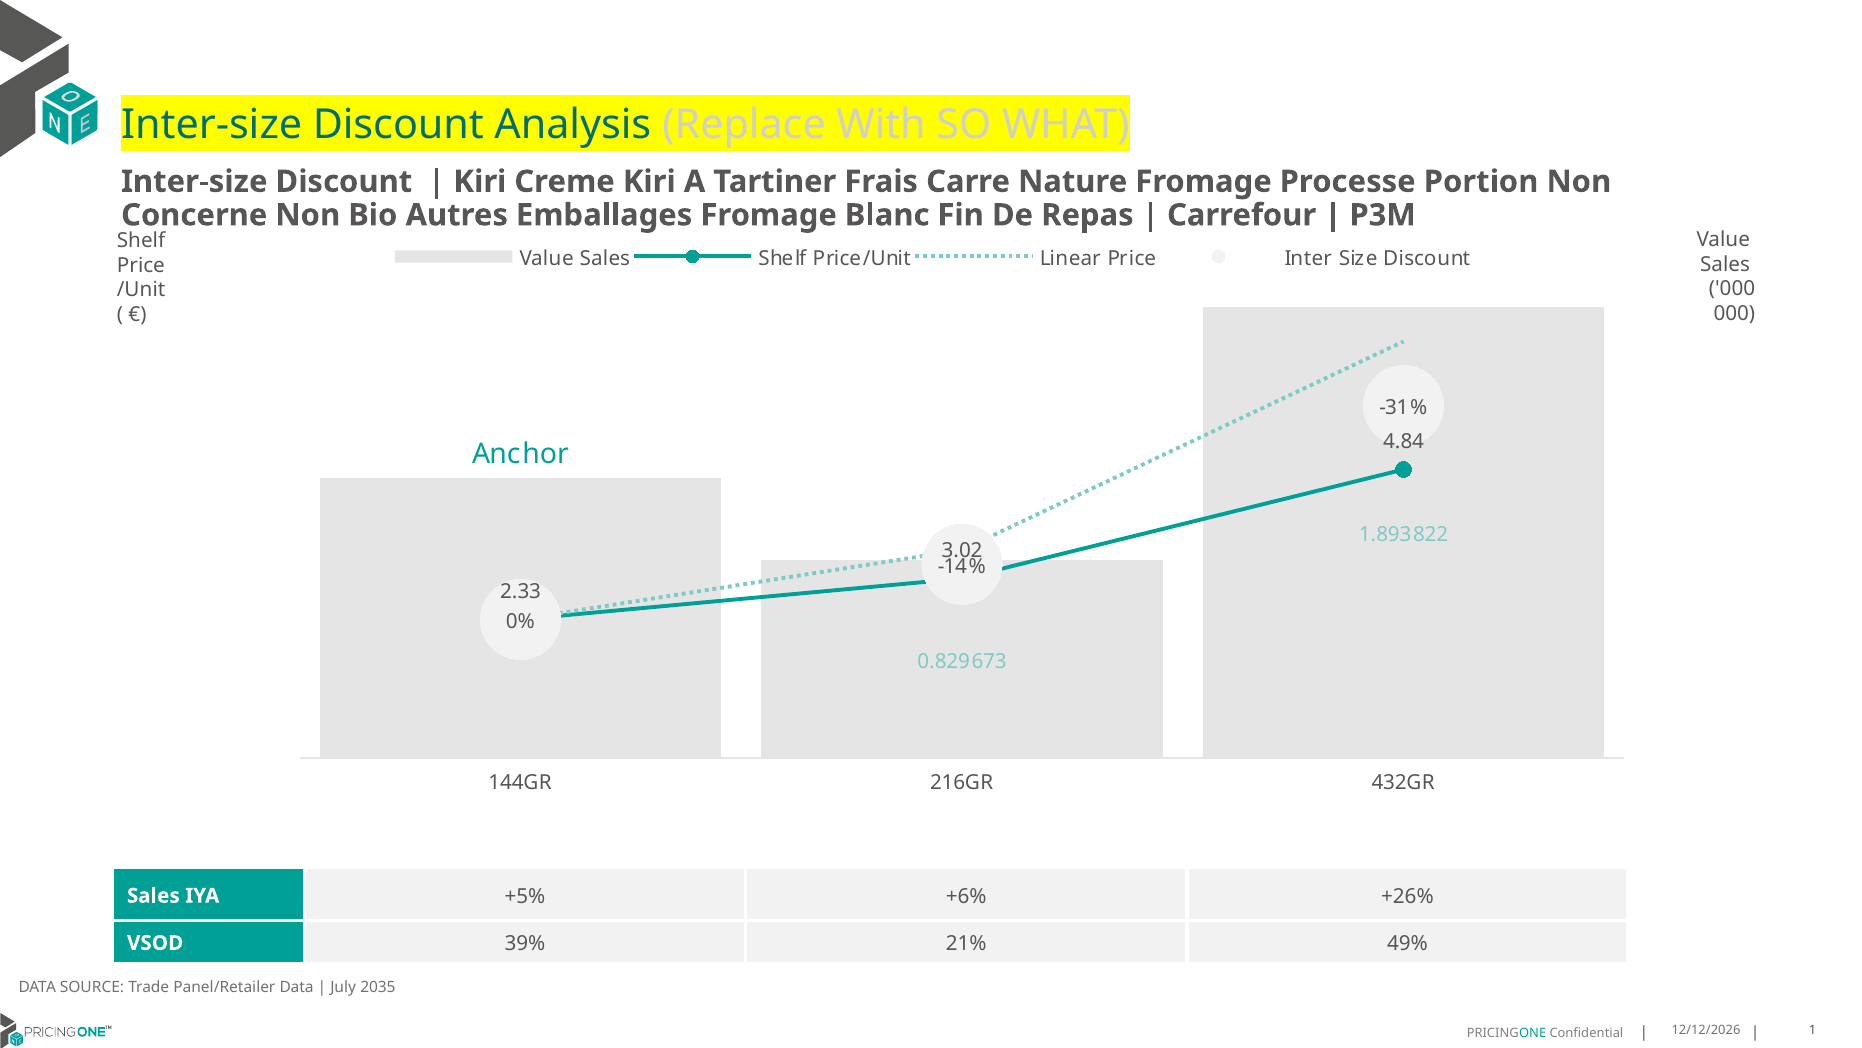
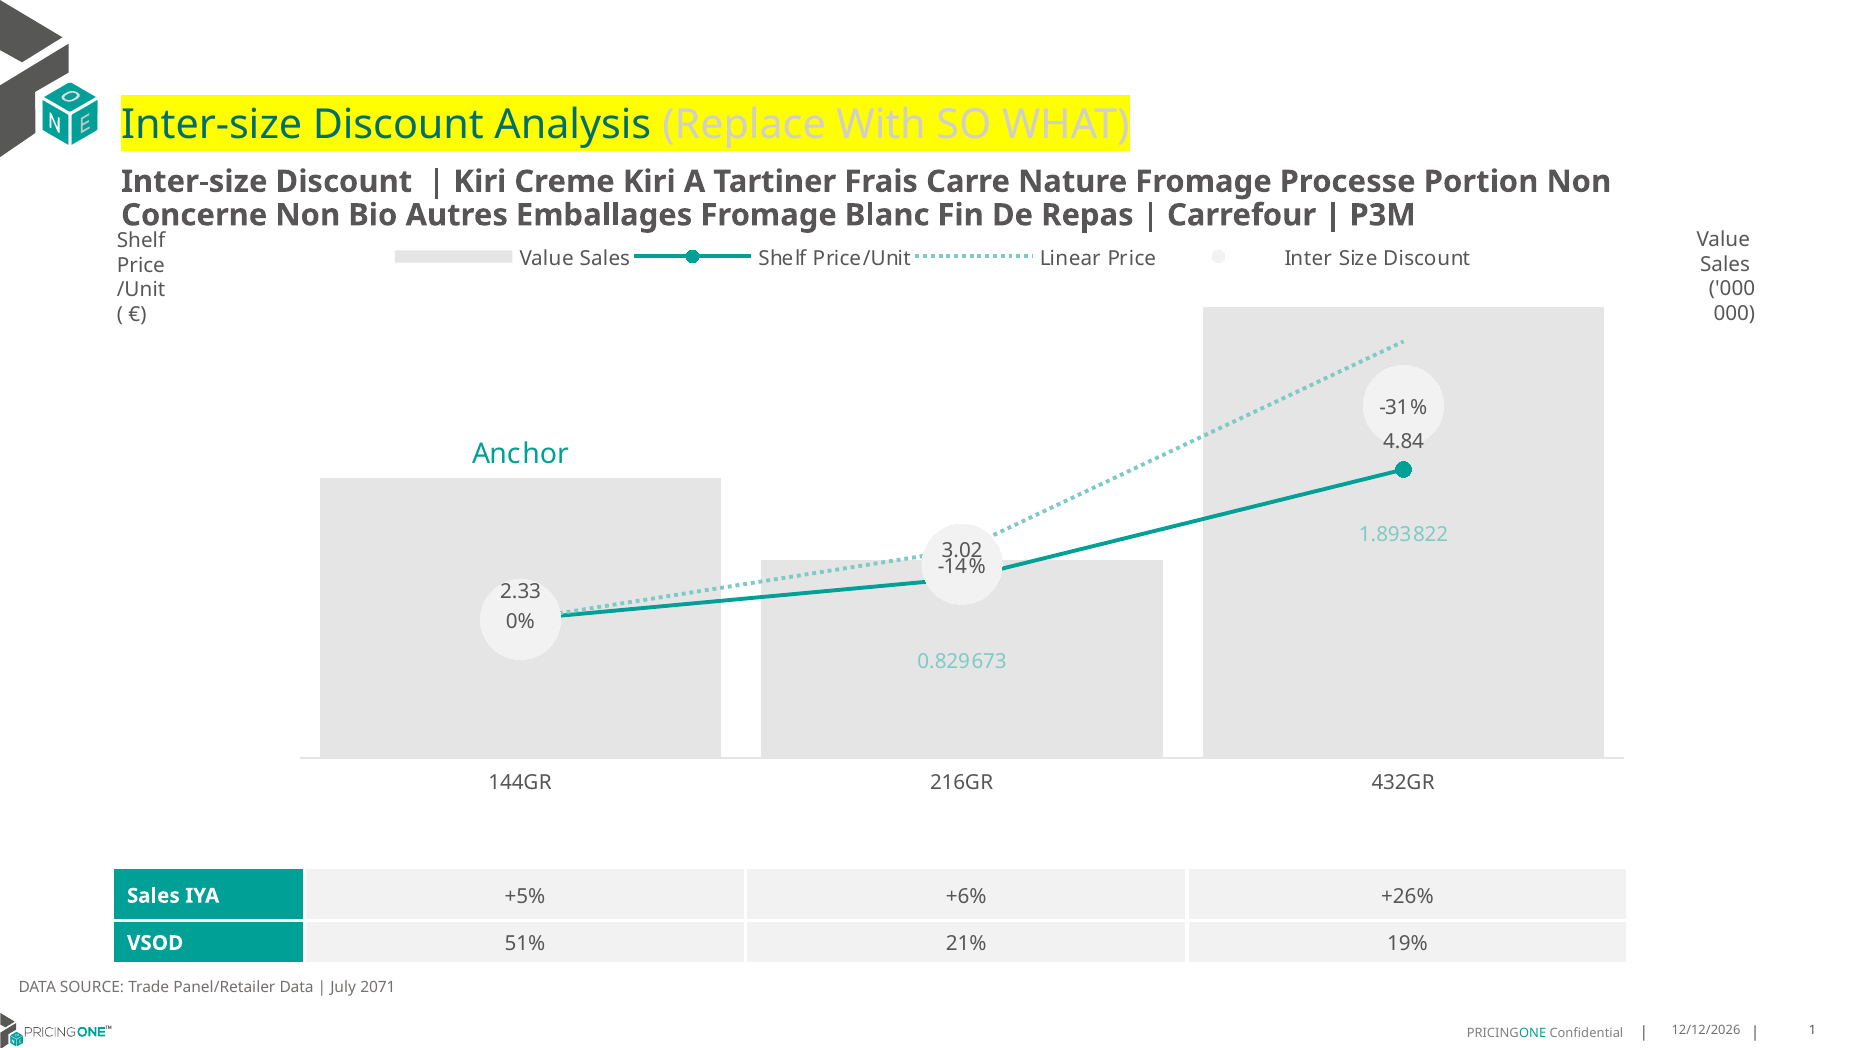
39%: 39% -> 51% (525, 943)
49%: 49% -> 19% (1407, 943)
2035: 2035 -> 2071 (378, 986)
